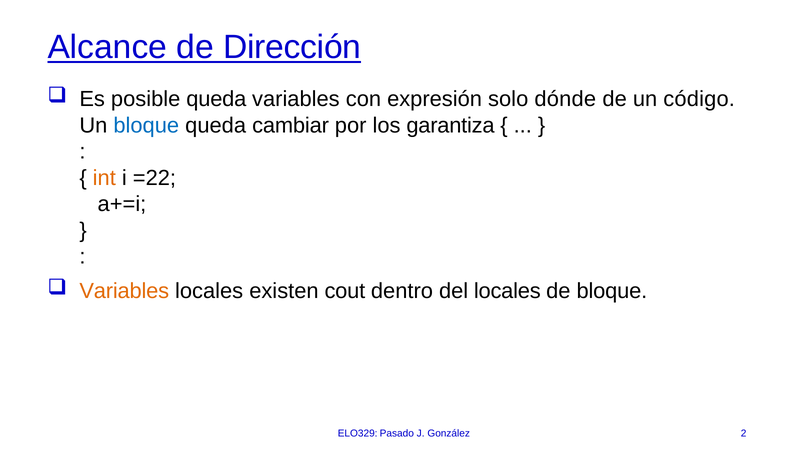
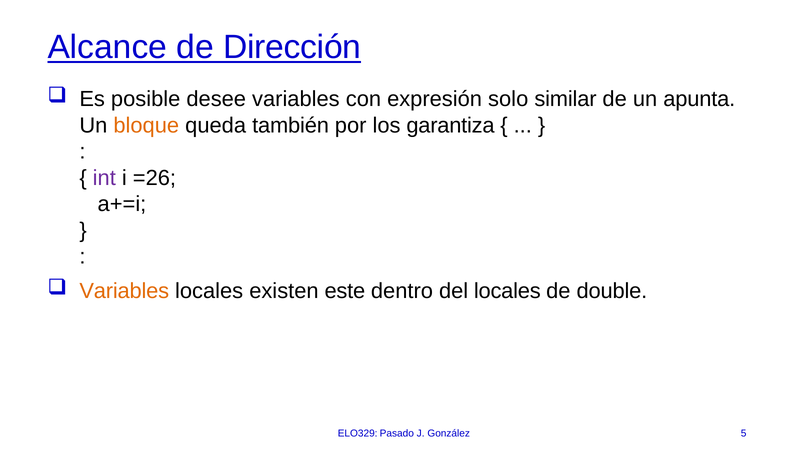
posible queda: queda -> desee (216, 99)
dónde: dónde -> similar (565, 99)
código: código -> apunta (699, 99)
bloque colour: blue -> orange (146, 126)
cambiar: cambiar -> también (291, 126)
int colour: orange -> purple (104, 178)
=22: =22 -> =26 (154, 178)
cout: cout -> este (345, 291)
de bloque: bloque -> double (612, 291)
2: 2 -> 5 (744, 434)
